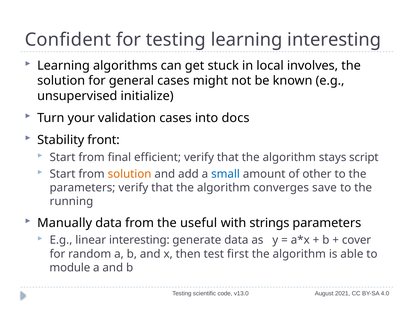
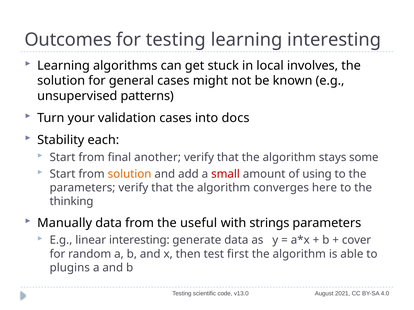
Confident: Confident -> Outcomes (68, 40)
initialize: initialize -> patterns (147, 96)
front: front -> each (103, 140)
efficient: efficient -> another (158, 157)
script: script -> some (364, 157)
small colour: blue -> red (226, 174)
other: other -> using (317, 174)
save: save -> here (325, 188)
running: running -> thinking (72, 202)
module: module -> plugins (70, 268)
